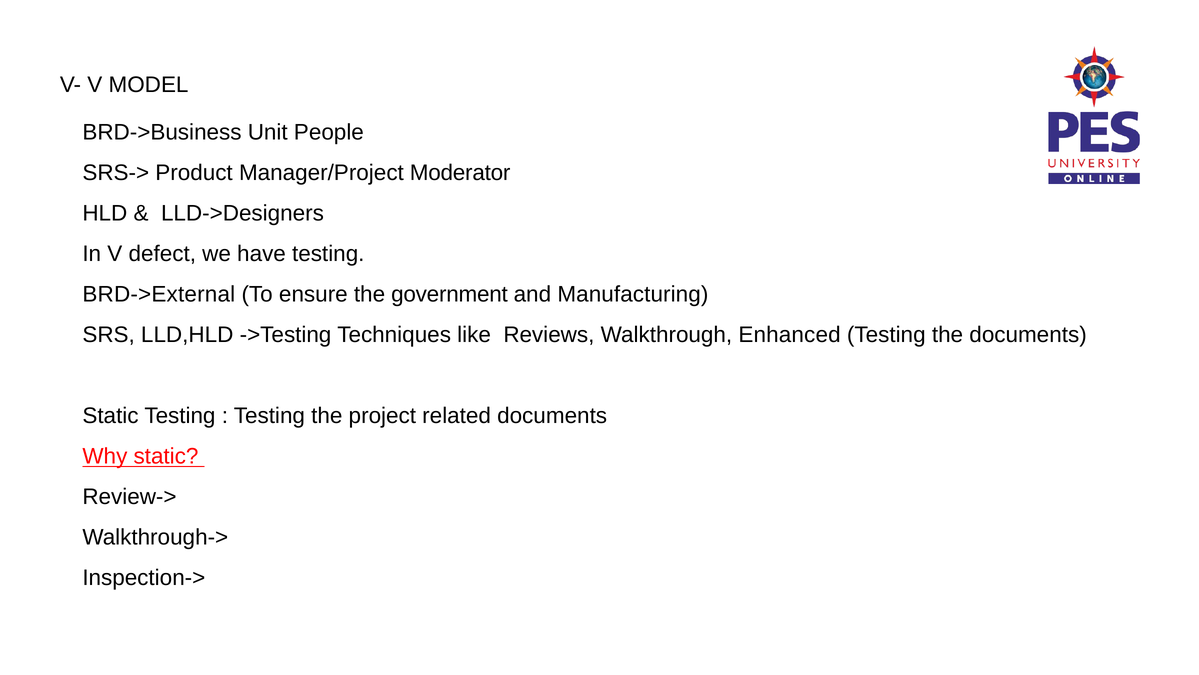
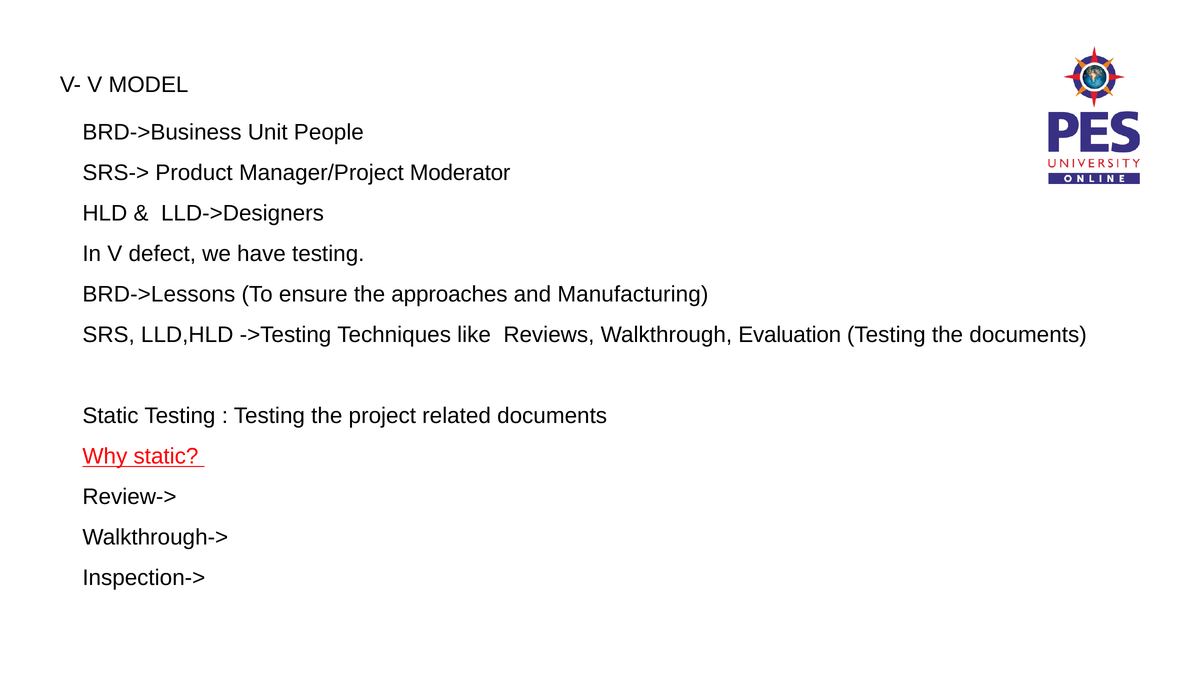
BRD->External: BRD->External -> BRD->Lessons (159, 294)
government: government -> approaches (449, 294)
Enhanced: Enhanced -> Evaluation (790, 335)
